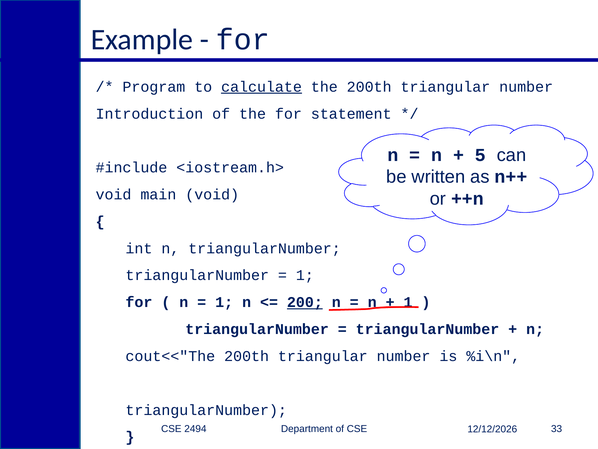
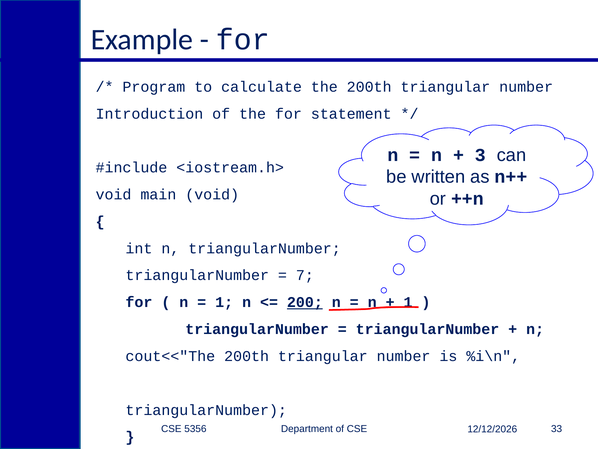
calculate underline: present -> none (262, 87)
5: 5 -> 3 (480, 155)
1: 1 -> 7 (305, 275)
2494: 2494 -> 5356 (195, 428)
